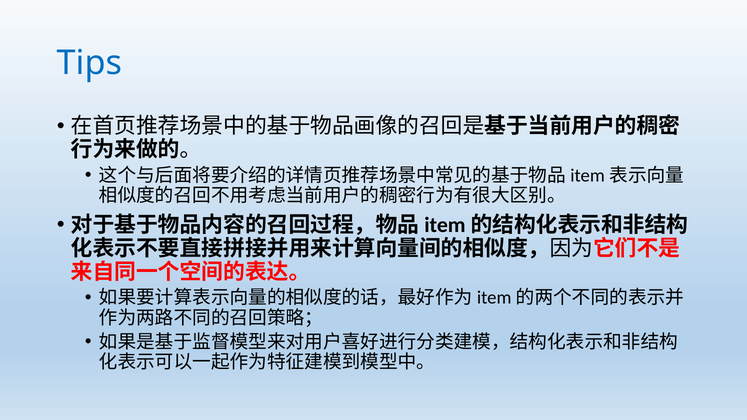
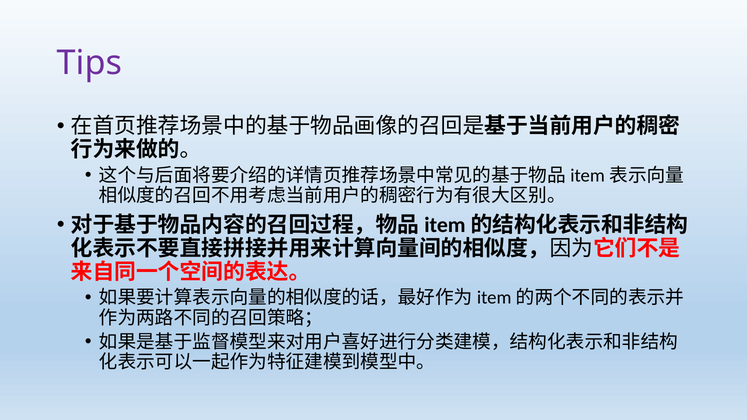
Tips colour: blue -> purple (90, 63)
